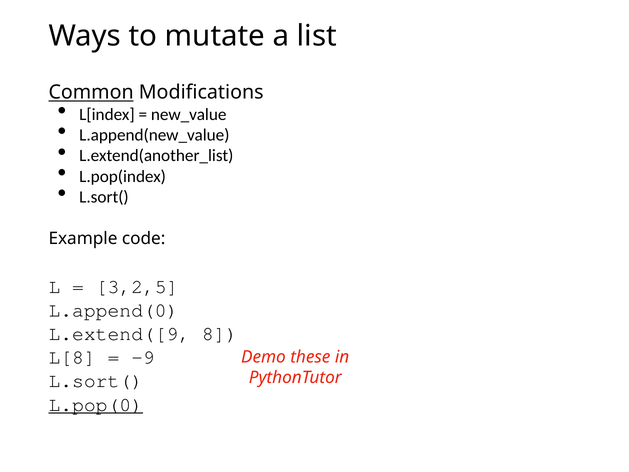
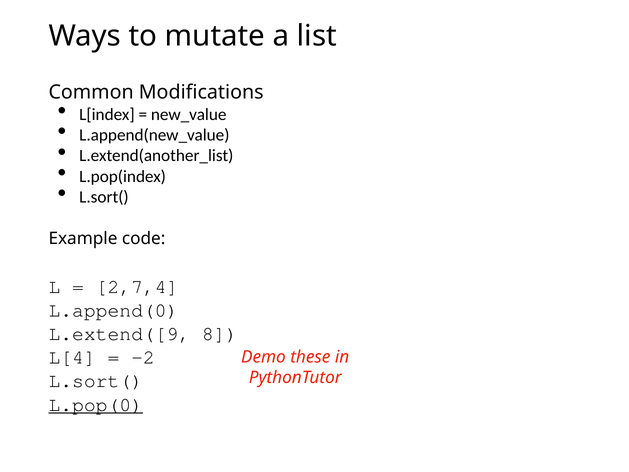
Common underline: present -> none (91, 92)
3,2,5: 3,2,5 -> 2,7,4 (137, 286)
L[8: L[8 -> L[4 (72, 357)
-9: -9 -> -2 (143, 357)
